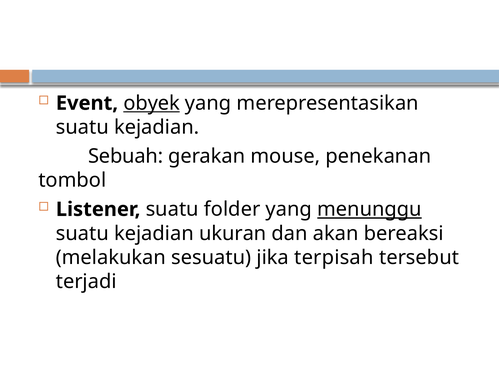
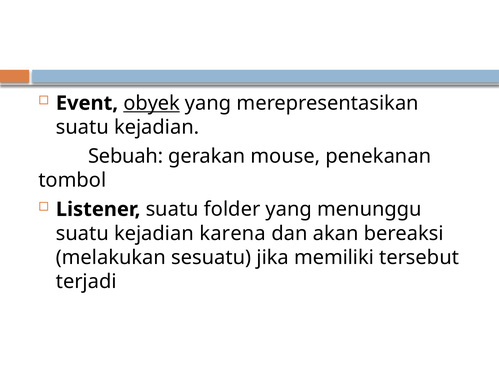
menunggu underline: present -> none (369, 209)
ukuran: ukuran -> karena (233, 234)
terpisah: terpisah -> memiliki (334, 258)
